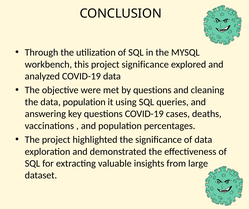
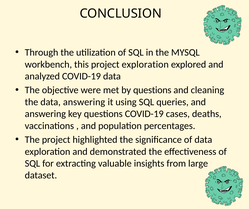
project significance: significance -> exploration (145, 64)
data population: population -> answering (84, 102)
